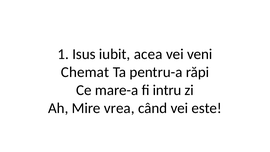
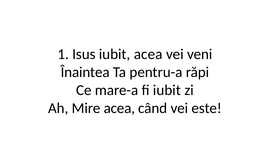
Chemat: Chemat -> Înaintea (85, 72)
fi intru: intru -> iubit (167, 90)
Mire vrea: vrea -> acea (119, 108)
